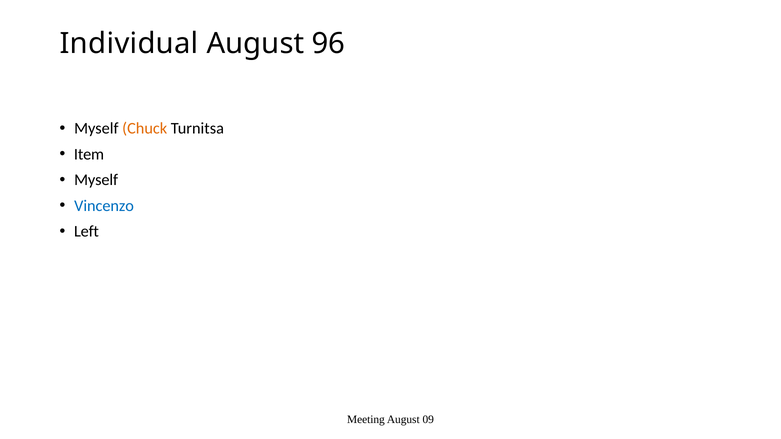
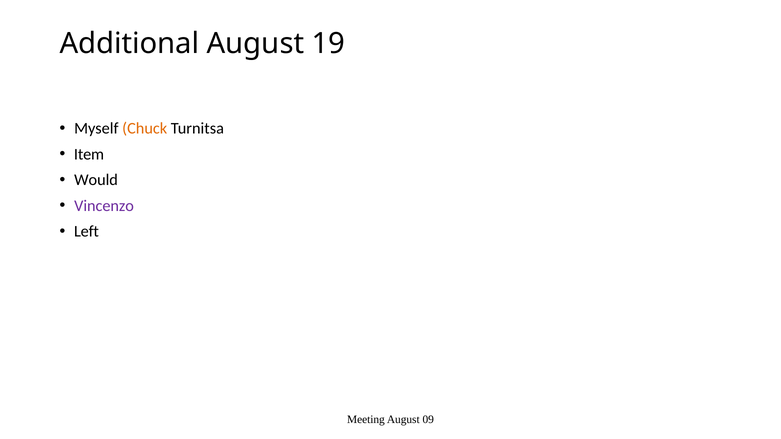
Individual: Individual -> Additional (129, 44)
96: 96 -> 19 (328, 44)
Myself: Myself -> Would (96, 180)
Vincenzo colour: blue -> purple (104, 206)
